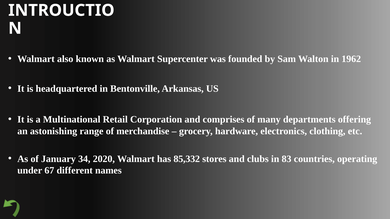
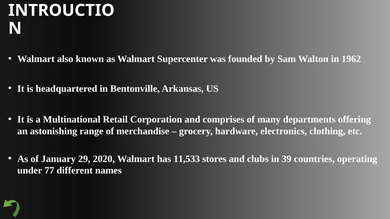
34: 34 -> 29 (84, 159)
85,332: 85,332 -> 11,533 (187, 159)
83: 83 -> 39 (287, 159)
67: 67 -> 77 (49, 171)
